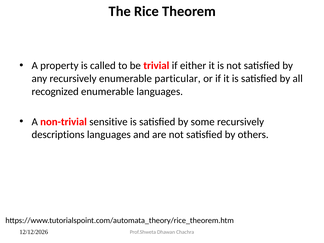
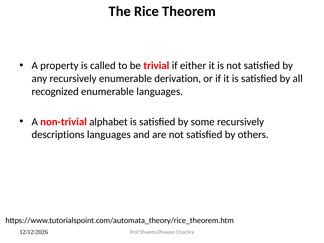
particular: particular -> derivation (178, 79)
sensitive: sensitive -> alphabet (108, 122)
